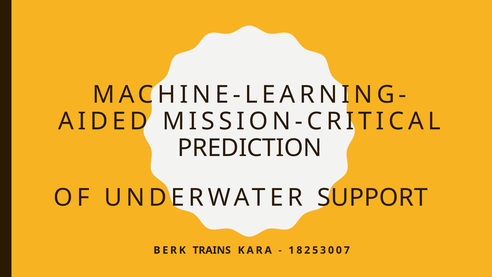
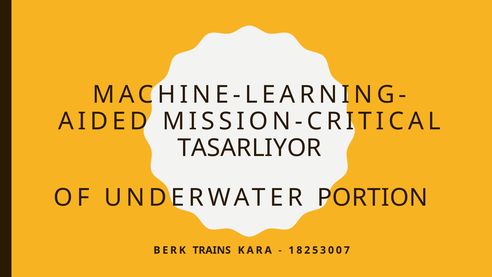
PREDICTION: PREDICTION -> TASARLIYOR (250, 148)
SUPPORT: SUPPORT -> PORTION (373, 197)
